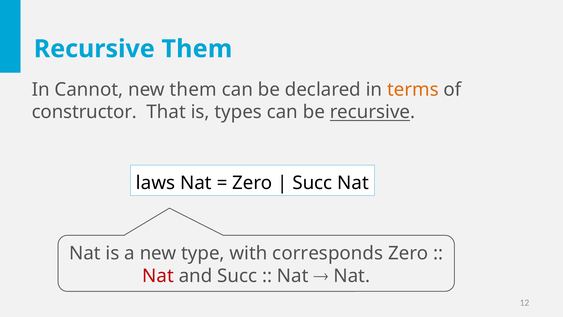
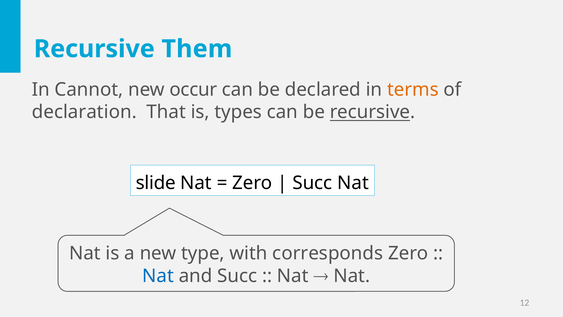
new them: them -> occur (193, 89)
constructor: constructor -> declaration (84, 112)
laws: laws -> slide (156, 183)
Nat colour: red -> blue (158, 276)
